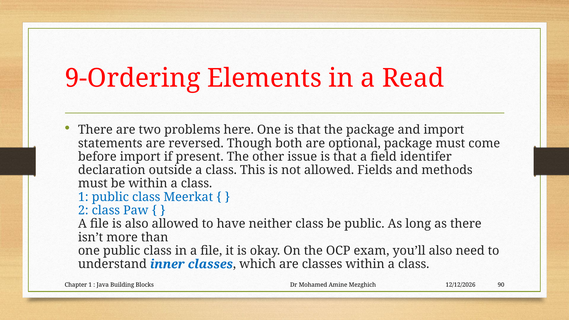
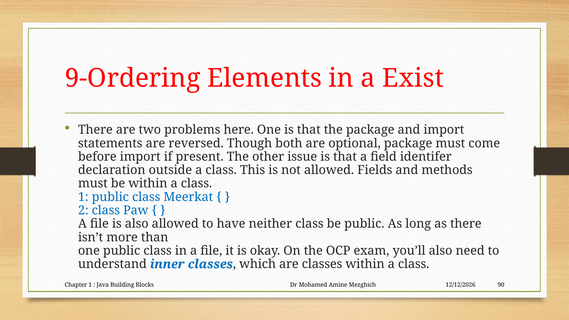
Read: Read -> Exist (413, 78)
